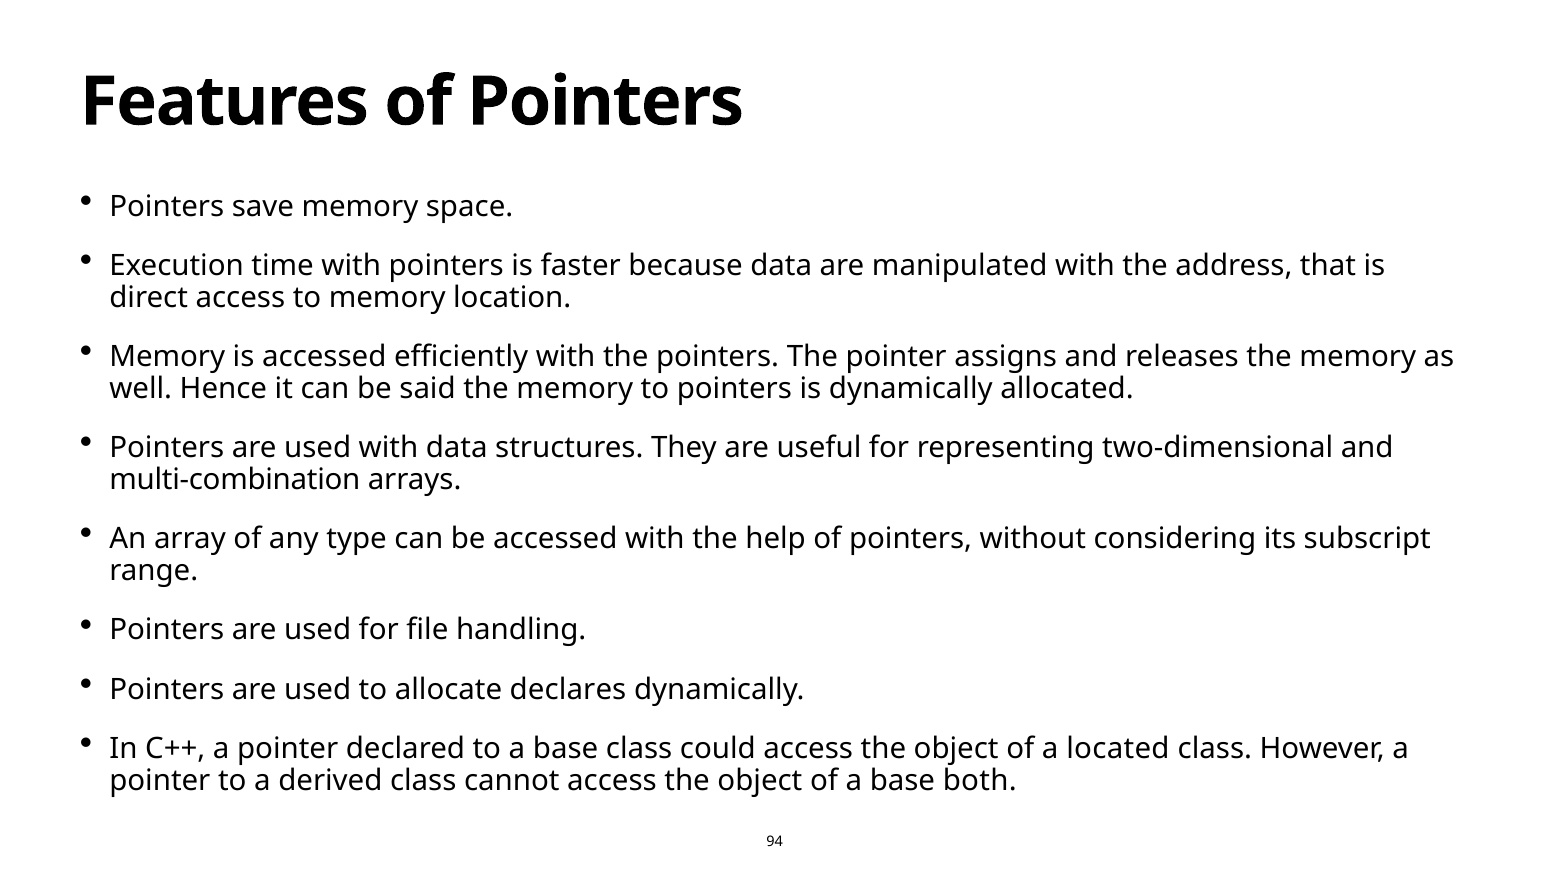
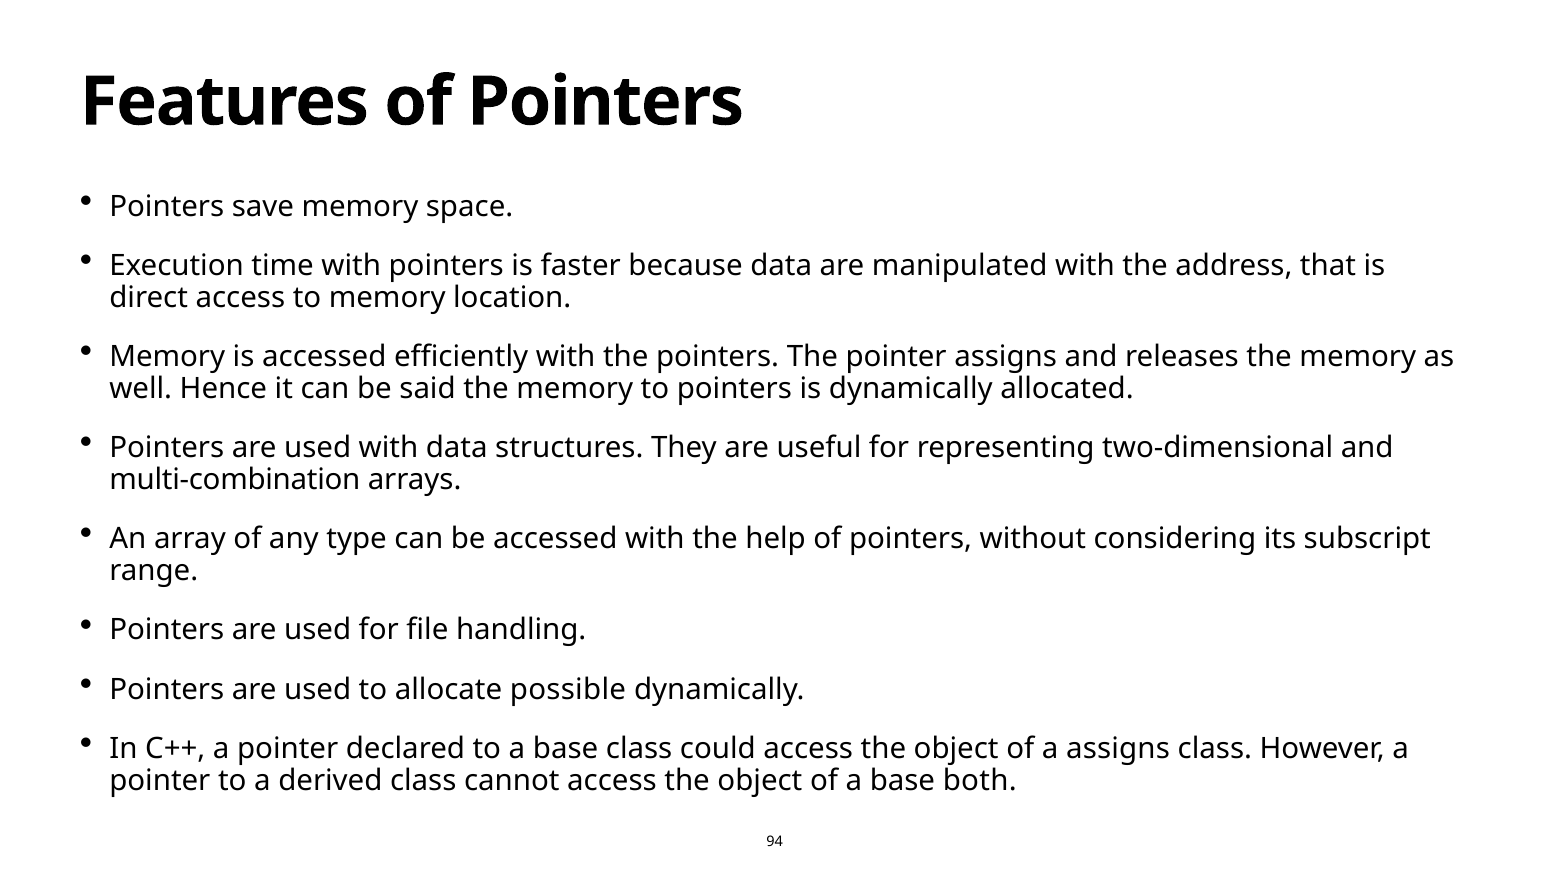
declares: declares -> possible (568, 689)
a located: located -> assigns (1118, 749)
